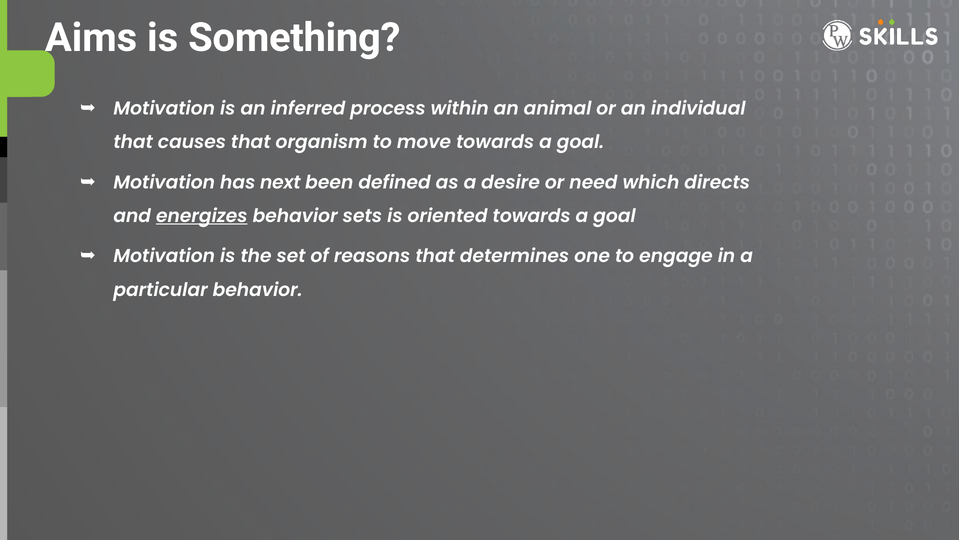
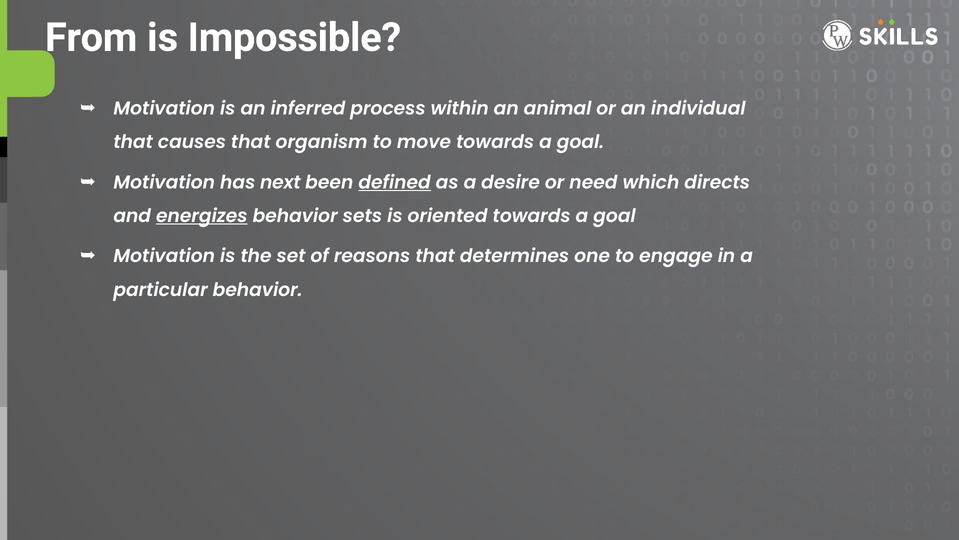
Aims: Aims -> From (91, 38)
Something: Something -> Impossible (294, 38)
defined underline: none -> present (395, 182)
